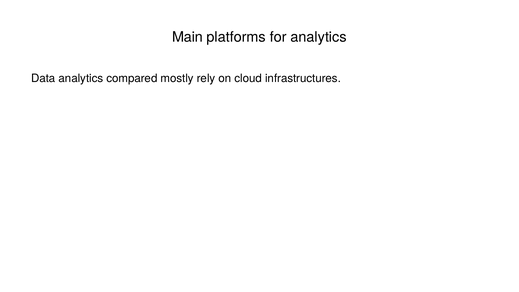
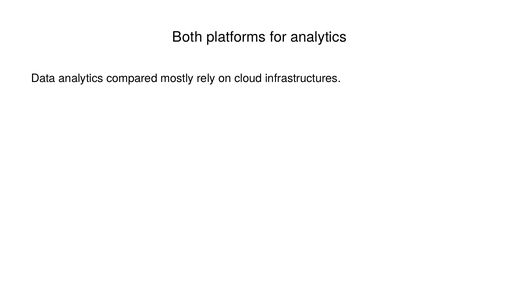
Main: Main -> Both (187, 37)
